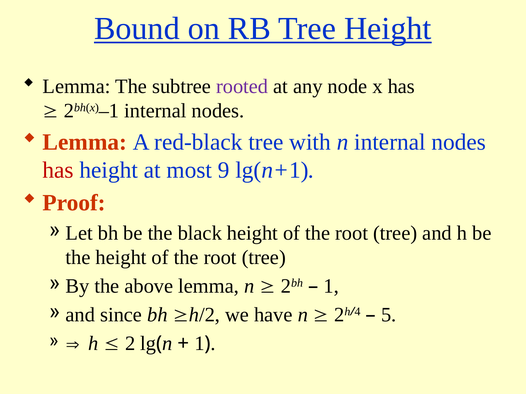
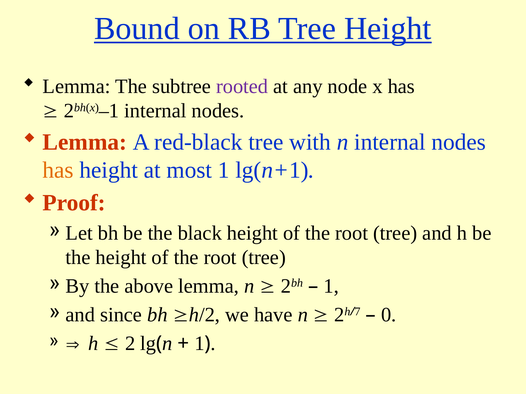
has colour: red -> orange (58, 170)
most 9: 9 -> 1 (224, 170)
4: 4 -> 7 (358, 312)
5: 5 -> 0 (389, 315)
